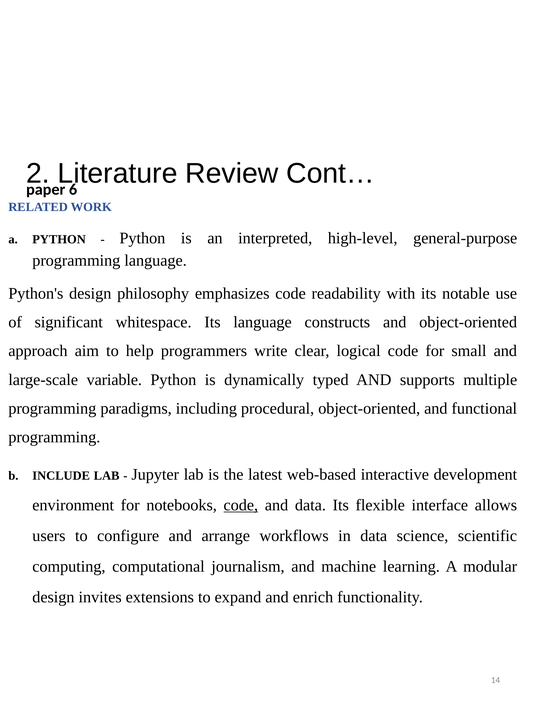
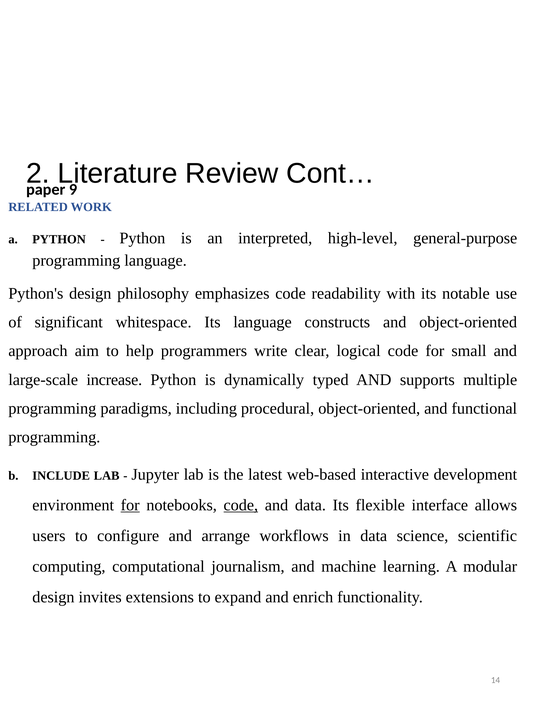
6: 6 -> 9 (73, 189)
variable: variable -> increase (114, 379)
for underline: none -> present (130, 505)
